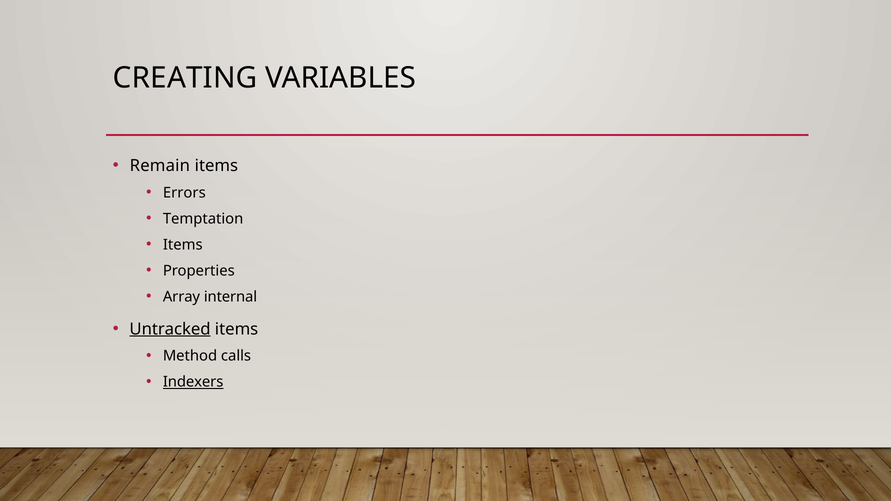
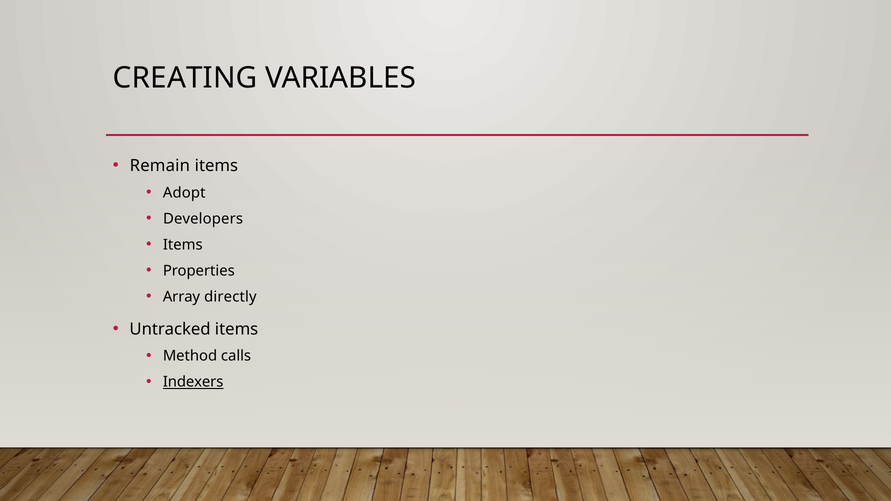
Errors: Errors -> Adopt (184, 193)
Temptation: Temptation -> Developers (203, 219)
internal: internal -> directly (230, 297)
Untracked underline: present -> none (170, 329)
